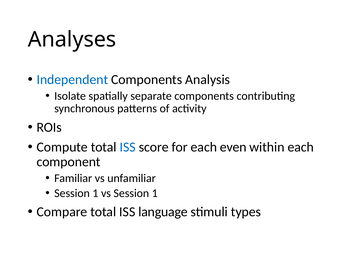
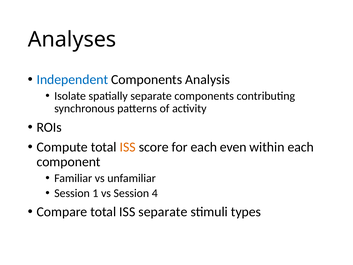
ISS colour: blue -> orange (128, 147)
vs Session 1: 1 -> 4 (155, 193)
ISS language: language -> separate (163, 212)
